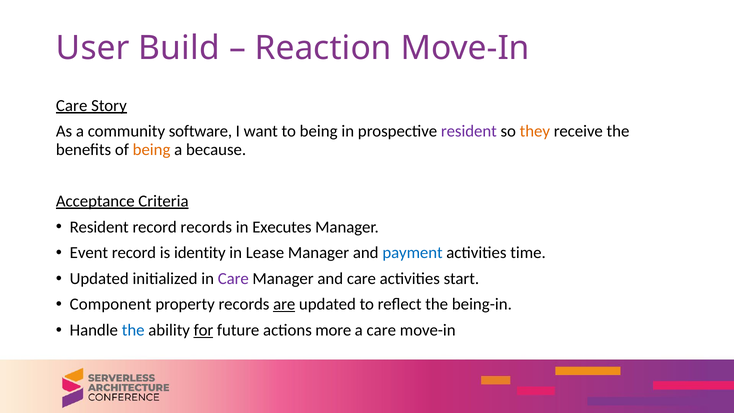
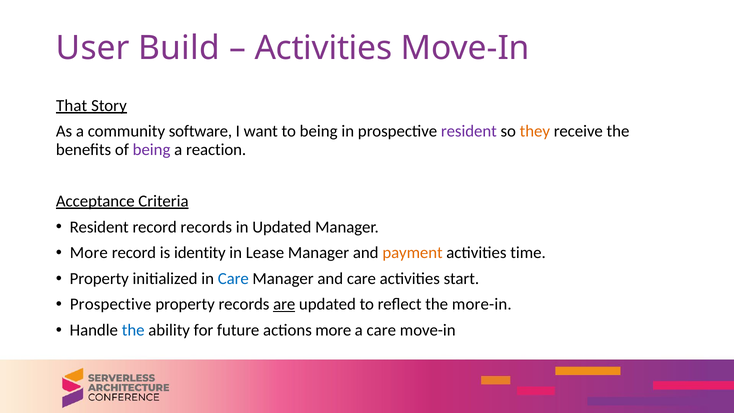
Reaction: Reaction -> Activities (323, 48)
Care: Care -> That (72, 106)
being colour: orange -> purple (152, 149)
because: because -> reaction (216, 149)
in Executes: Executes -> Updated (282, 227)
Event: Event -> More (89, 253)
payment colour: blue -> orange (413, 253)
Updated: Updated -> Property (99, 279)
Care colour: purple -> blue (233, 279)
Component: Component -> Prospective (111, 304)
being-in: being-in -> more-in (482, 304)
for underline: present -> none (204, 330)
